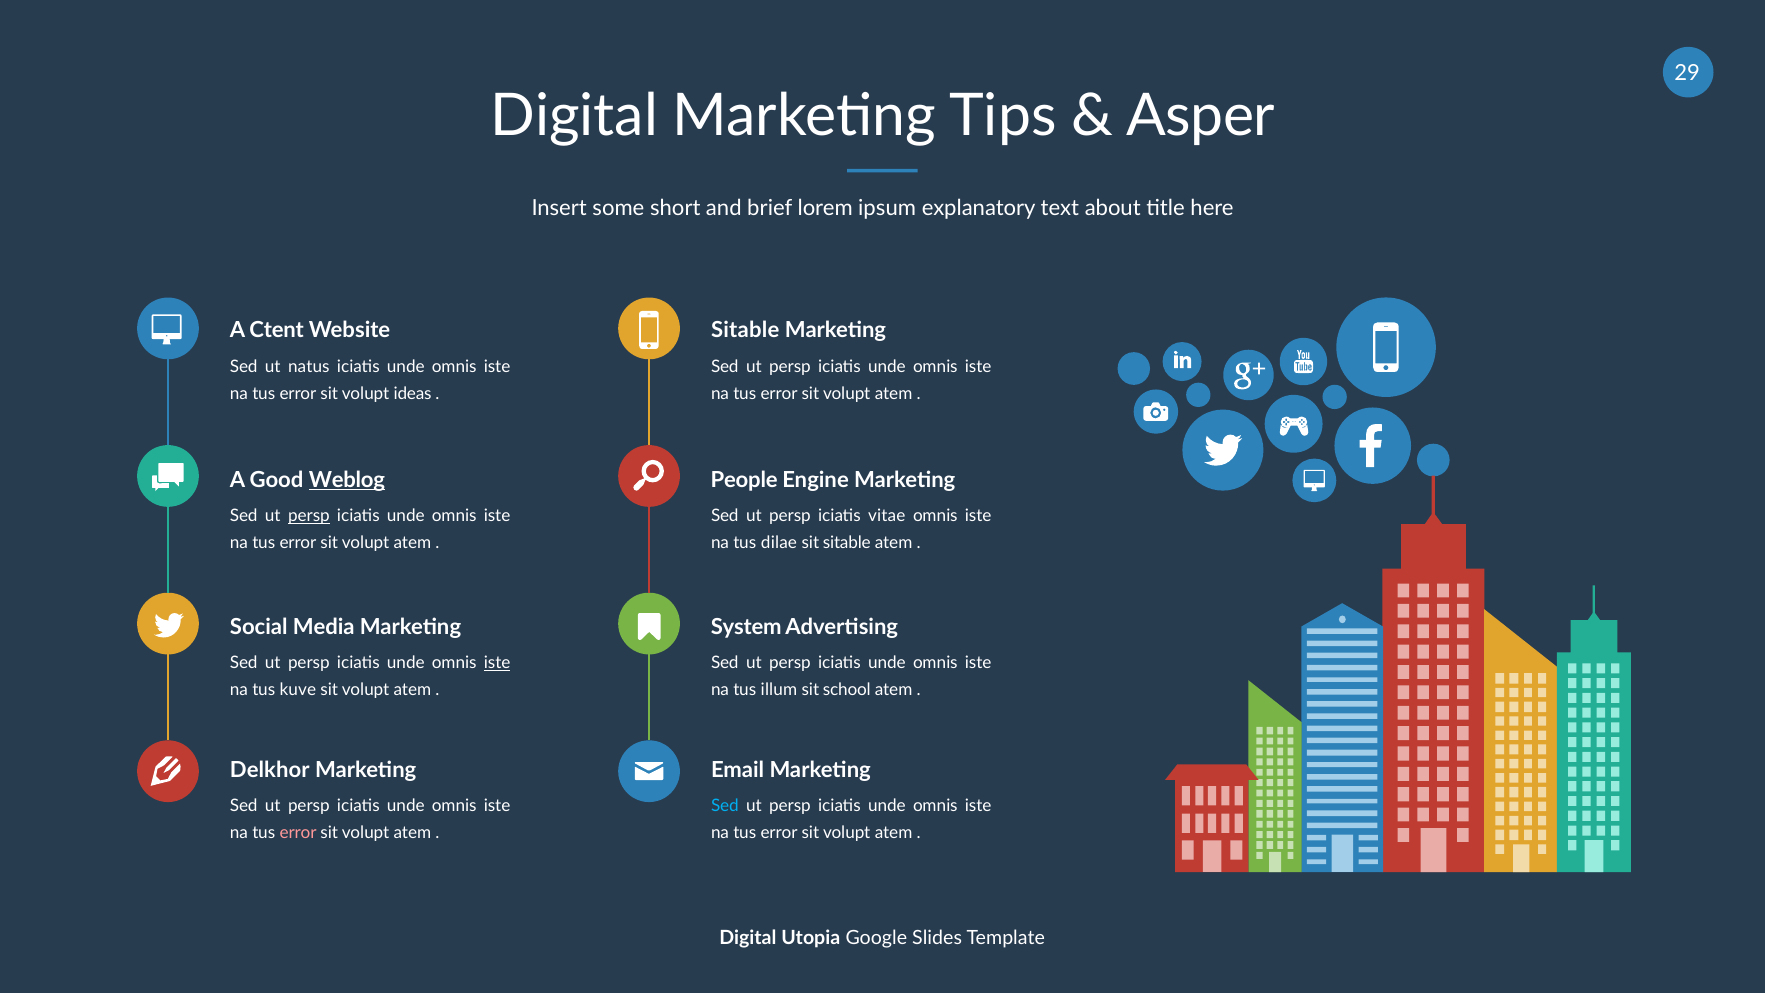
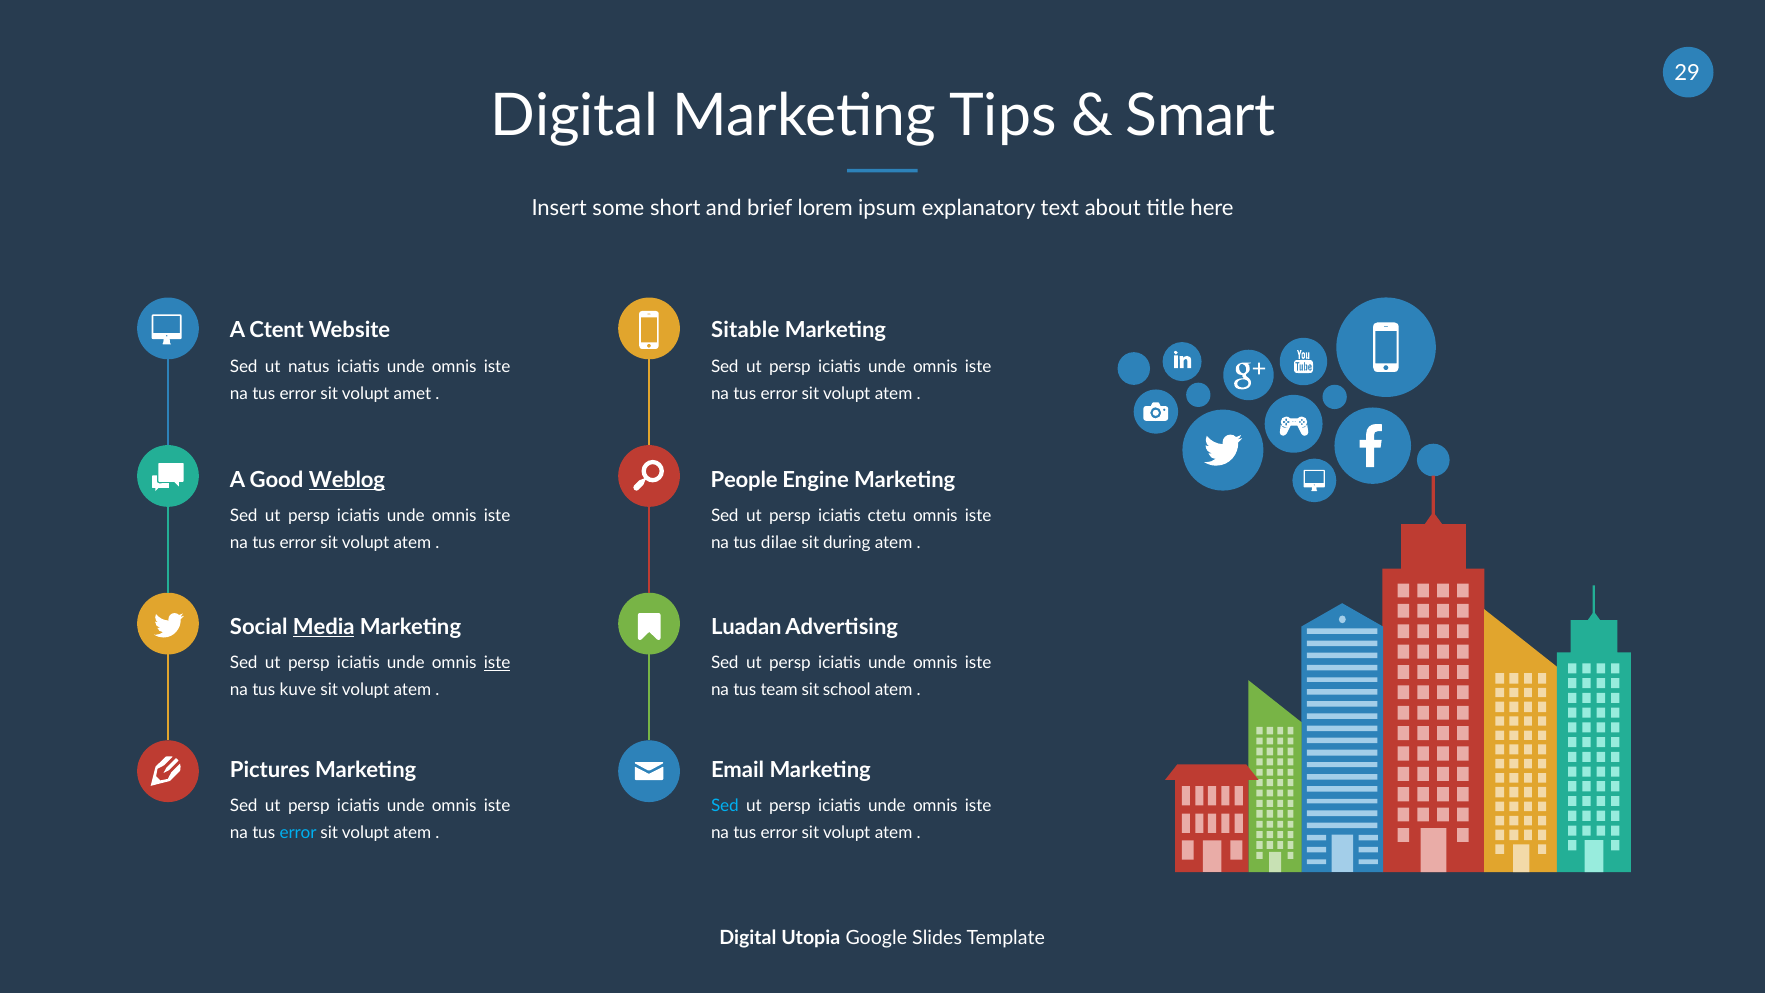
Asper: Asper -> Smart (1201, 116)
ideas: ideas -> amet (413, 393)
persp underline: present -> none (309, 516)
vitae: vitae -> ctetu (887, 516)
sit sitable: sitable -> during (847, 543)
Media underline: none -> present (324, 627)
System: System -> Luadan (746, 627)
illum: illum -> team (779, 689)
Delkhor: Delkhor -> Pictures (270, 770)
error colour: pink -> light blue (298, 833)
